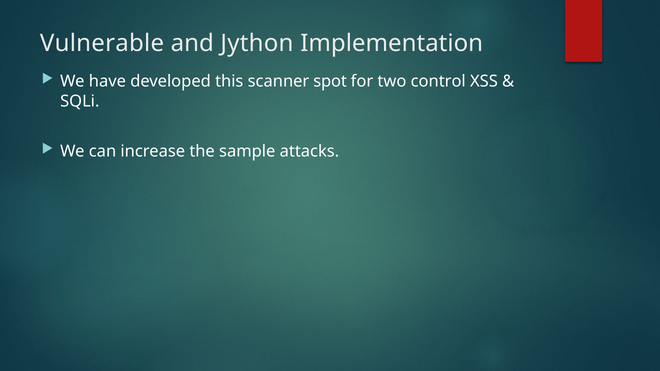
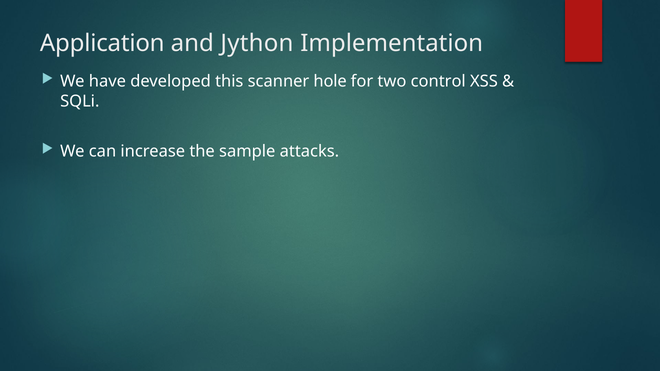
Vulnerable: Vulnerable -> Application (102, 43)
spot: spot -> hole (330, 82)
